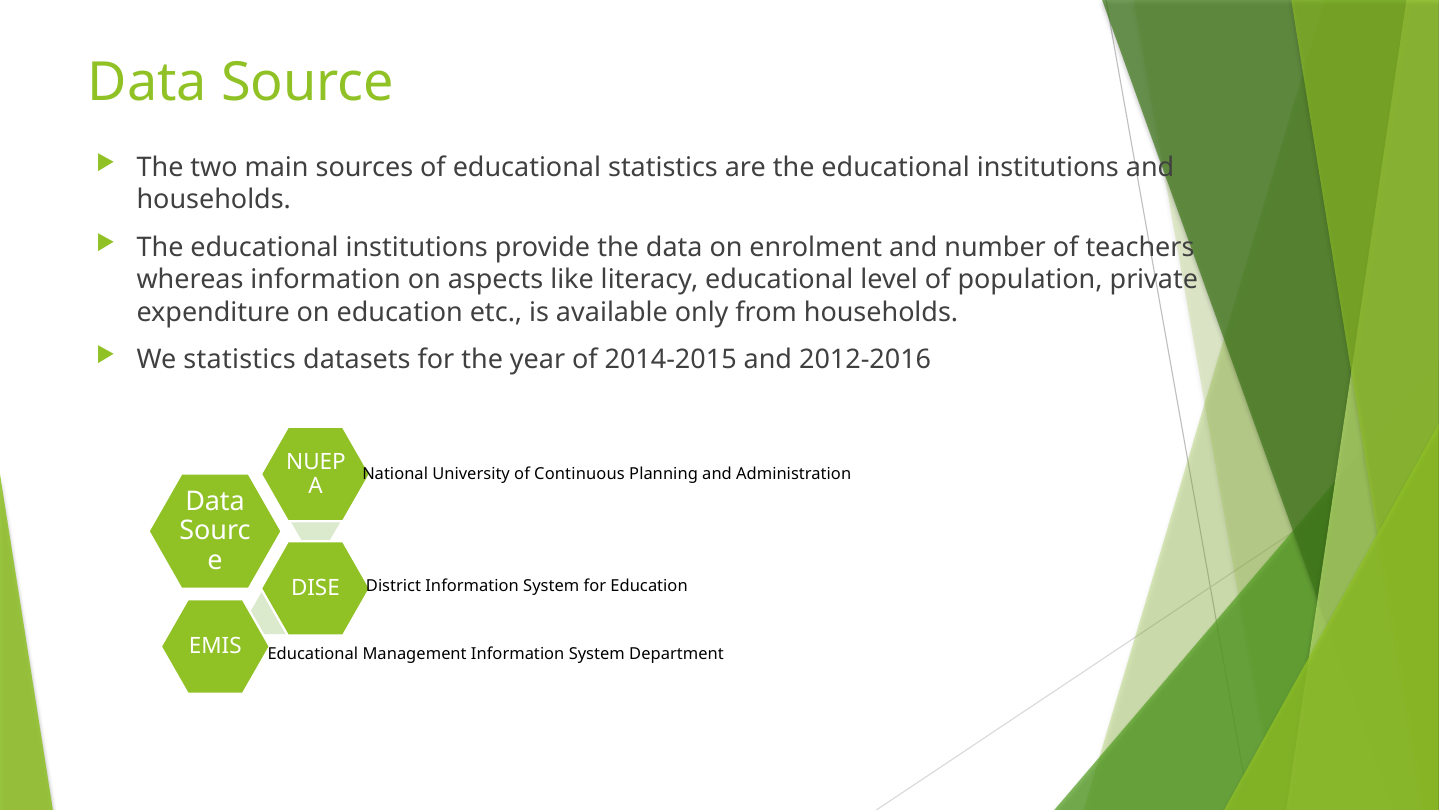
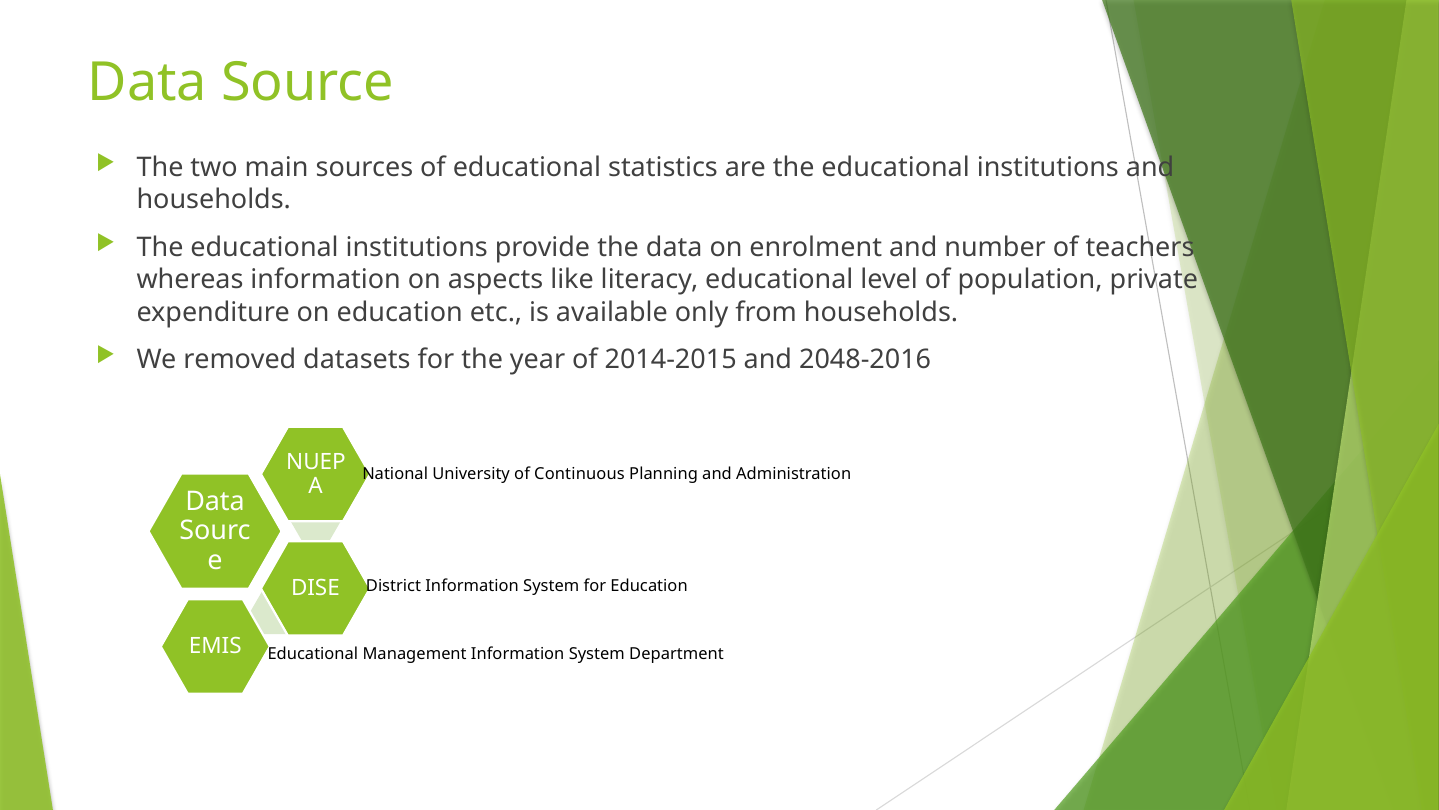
We statistics: statistics -> removed (240, 359)
2012-2016: 2012-2016 -> 2048-2016 (865, 359)
